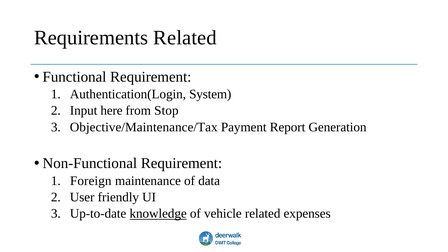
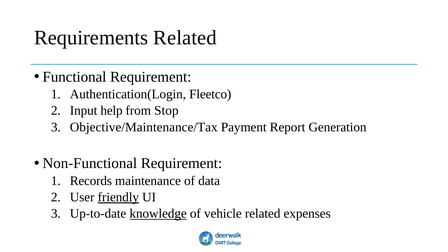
System: System -> Fleetco (210, 94)
here: here -> help (112, 111)
Foreign: Foreign -> Records (91, 181)
friendly underline: none -> present (118, 197)
